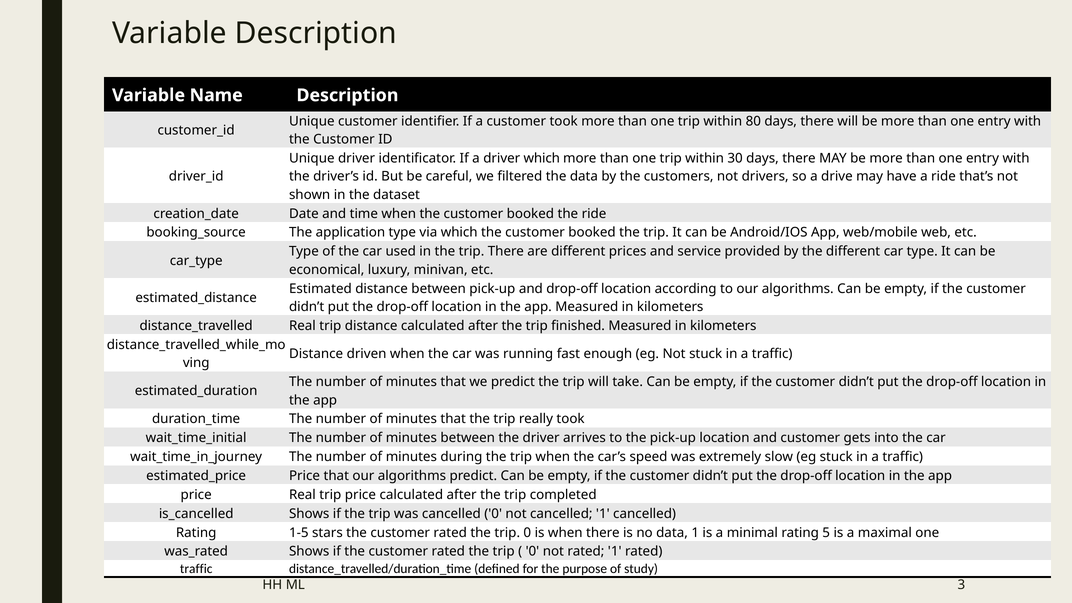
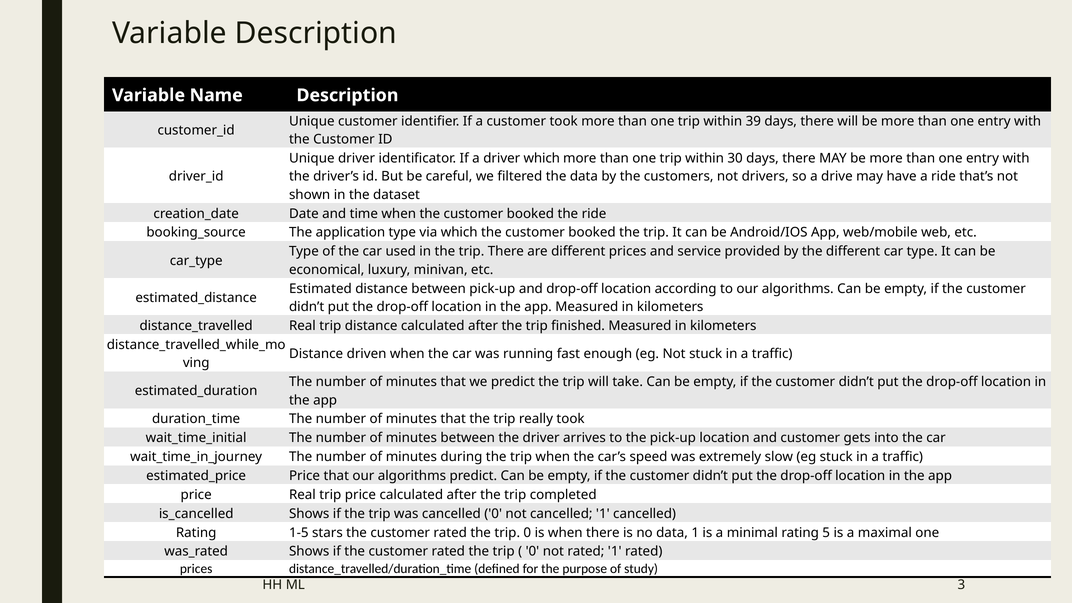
80: 80 -> 39 (753, 121)
traffic: traffic -> prices (196, 569)
